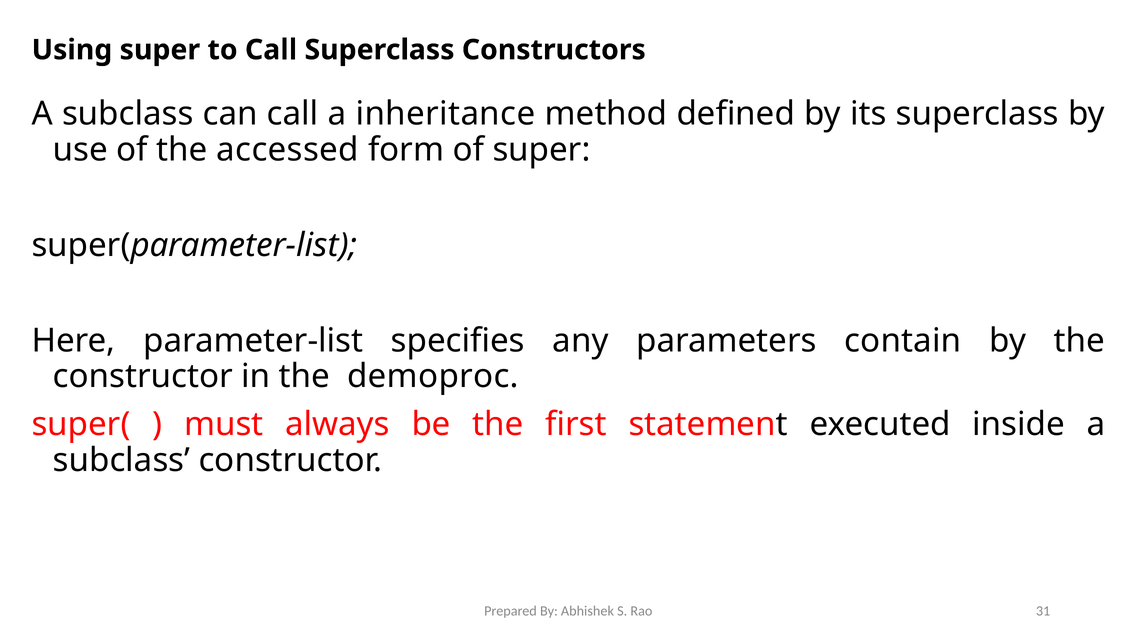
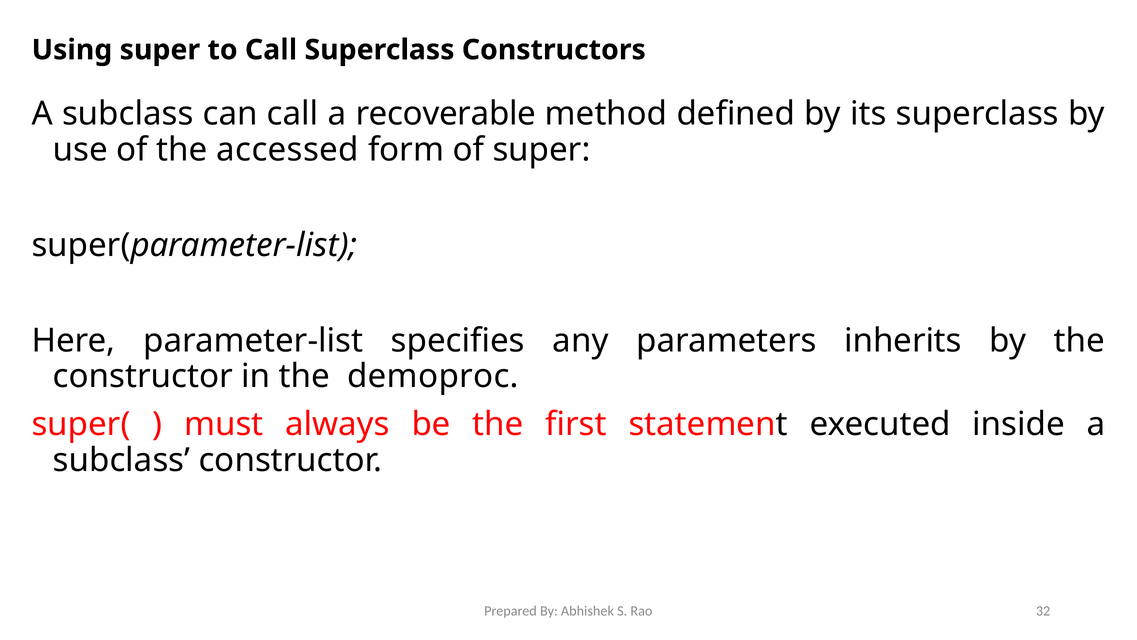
inheritance: inheritance -> recoverable (446, 114)
contain: contain -> inherits (903, 340)
31: 31 -> 32 (1043, 611)
